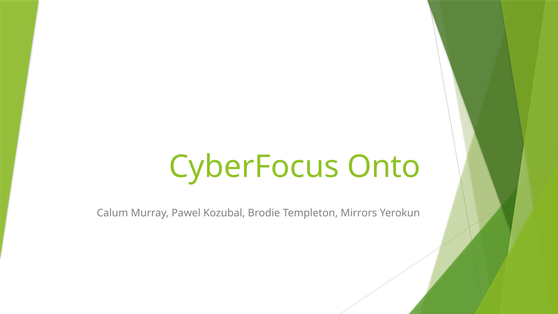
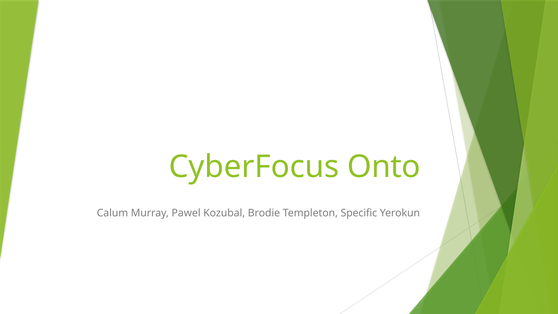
Mirrors: Mirrors -> Specific (359, 213)
